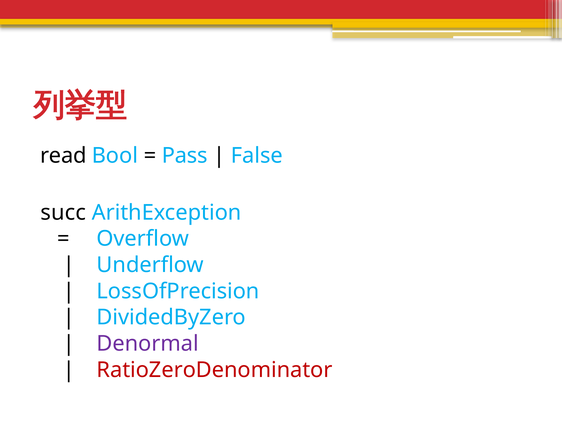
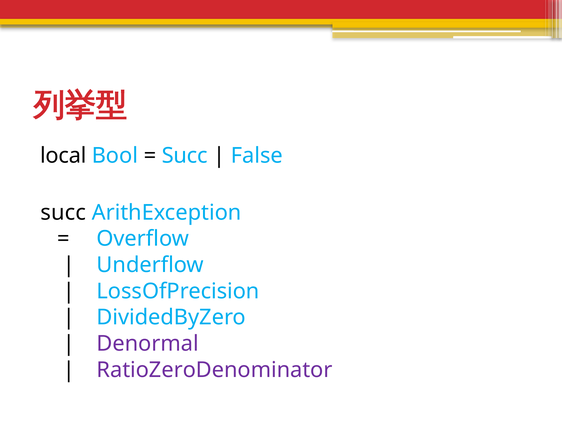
read: read -> local (63, 156)
Pass: Pass -> Succ (185, 156)
RatioZeroDenominator colour: red -> purple (215, 370)
